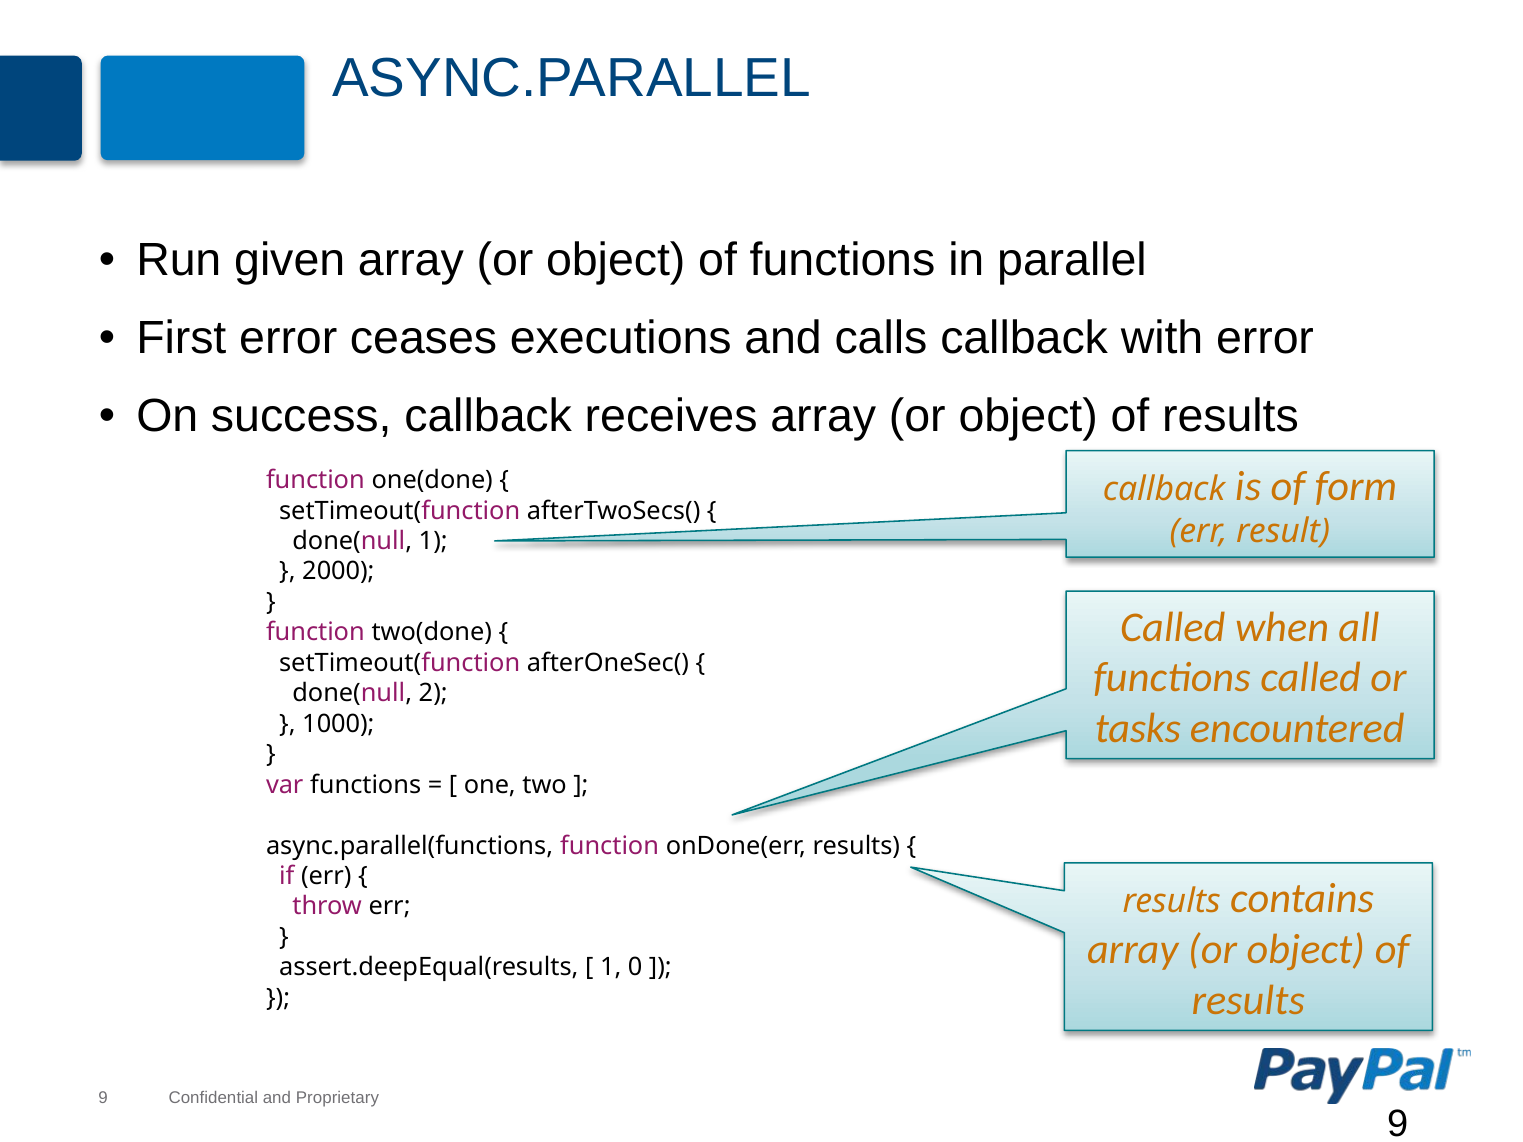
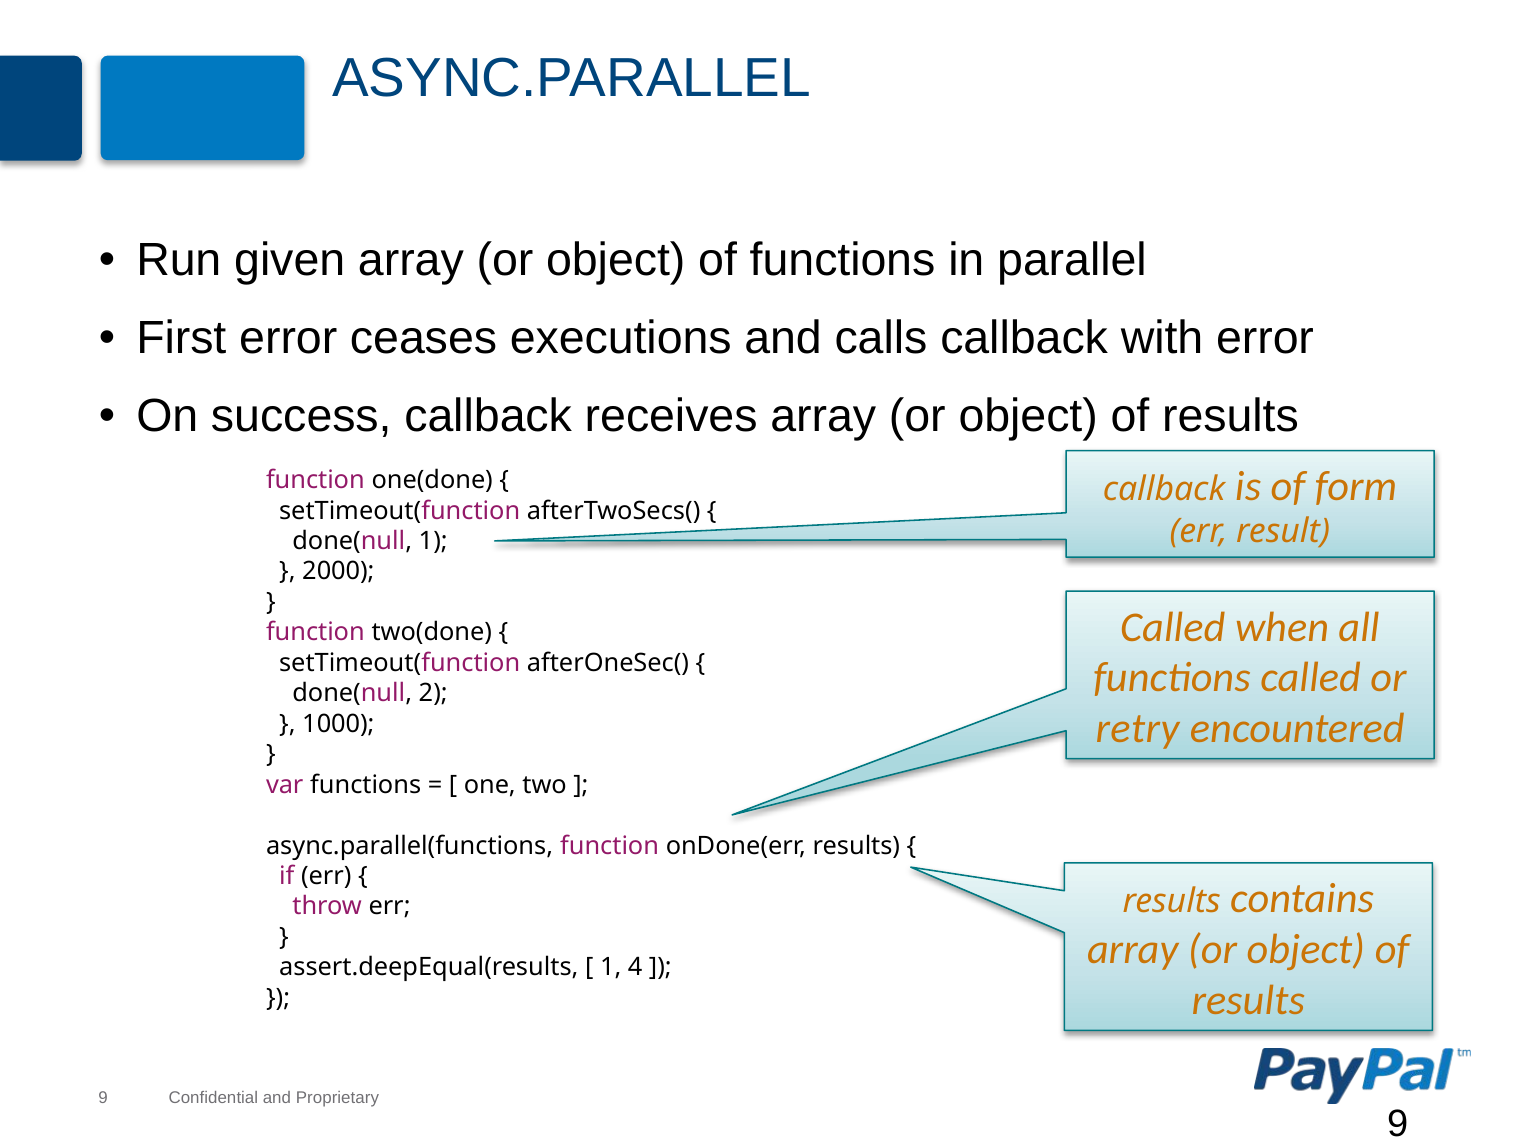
tasks: tasks -> retry (1138, 729)
0: 0 -> 4 (635, 968)
